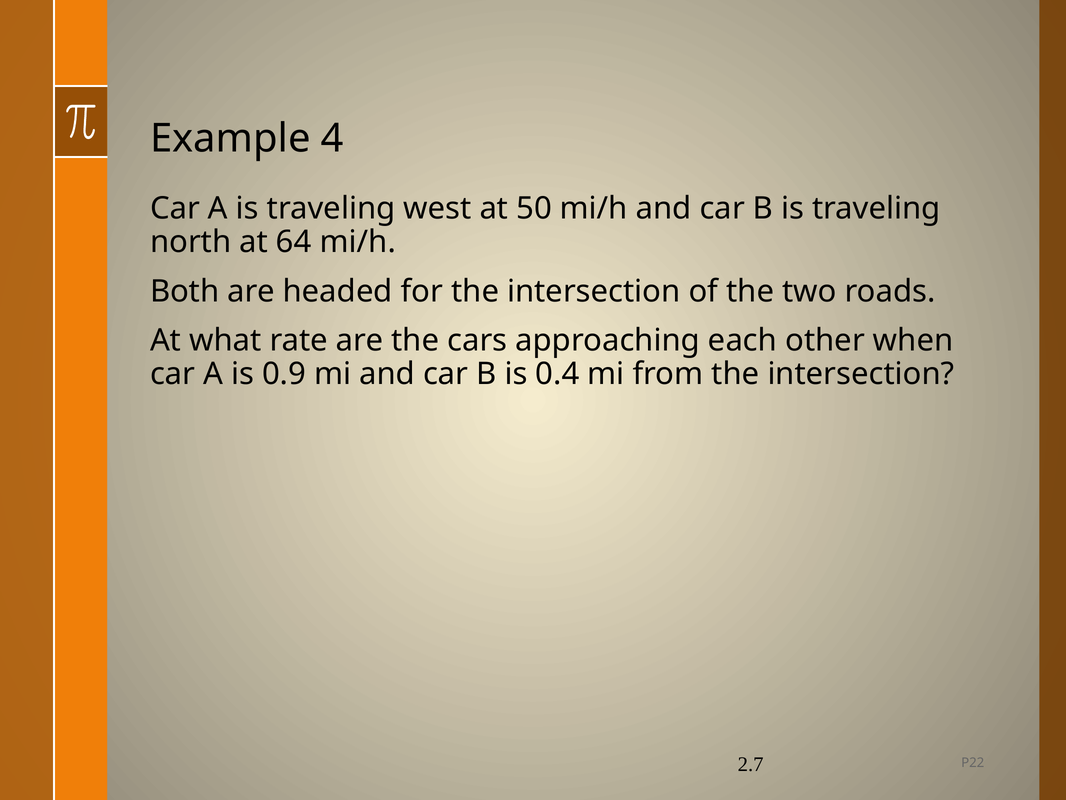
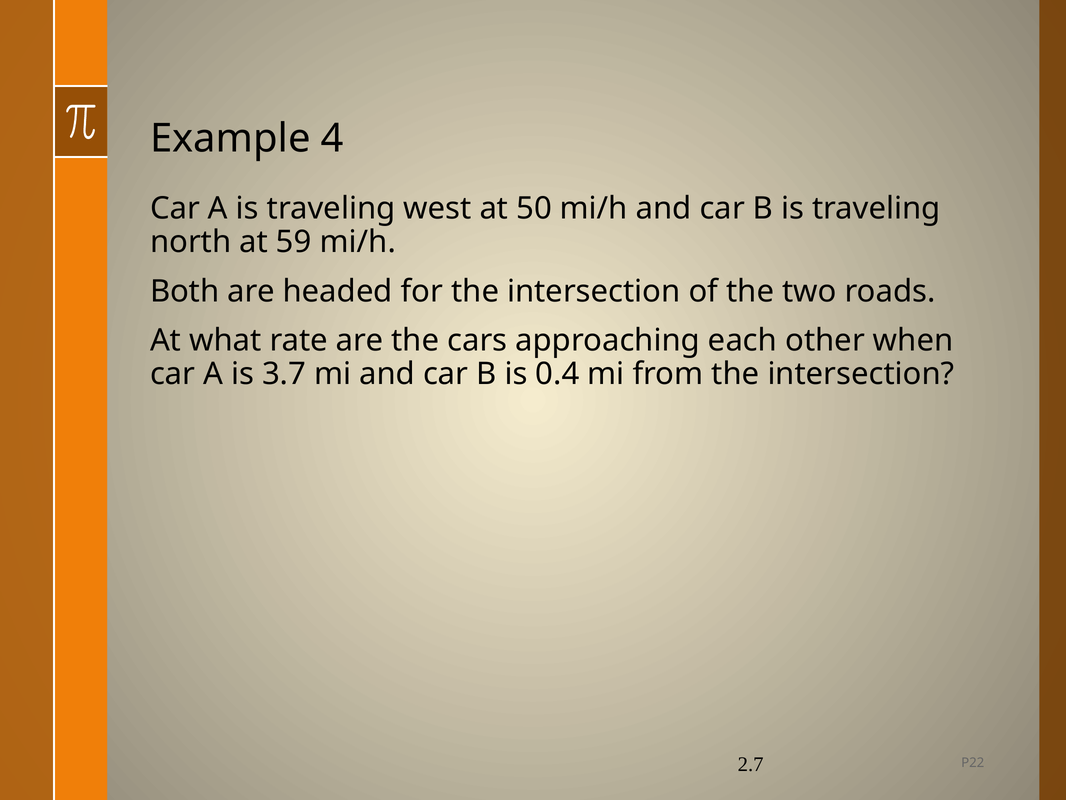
64: 64 -> 59 (294, 242)
0.9: 0.9 -> 3.7 (284, 374)
